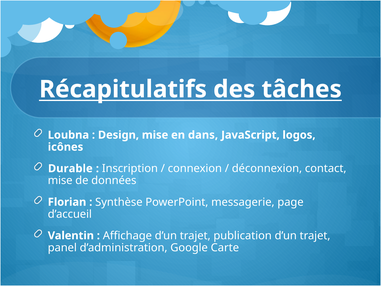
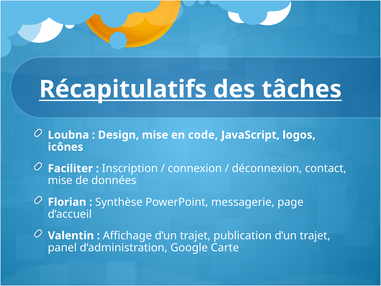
dans: dans -> code (203, 135)
Durable: Durable -> Faciliter (70, 168)
